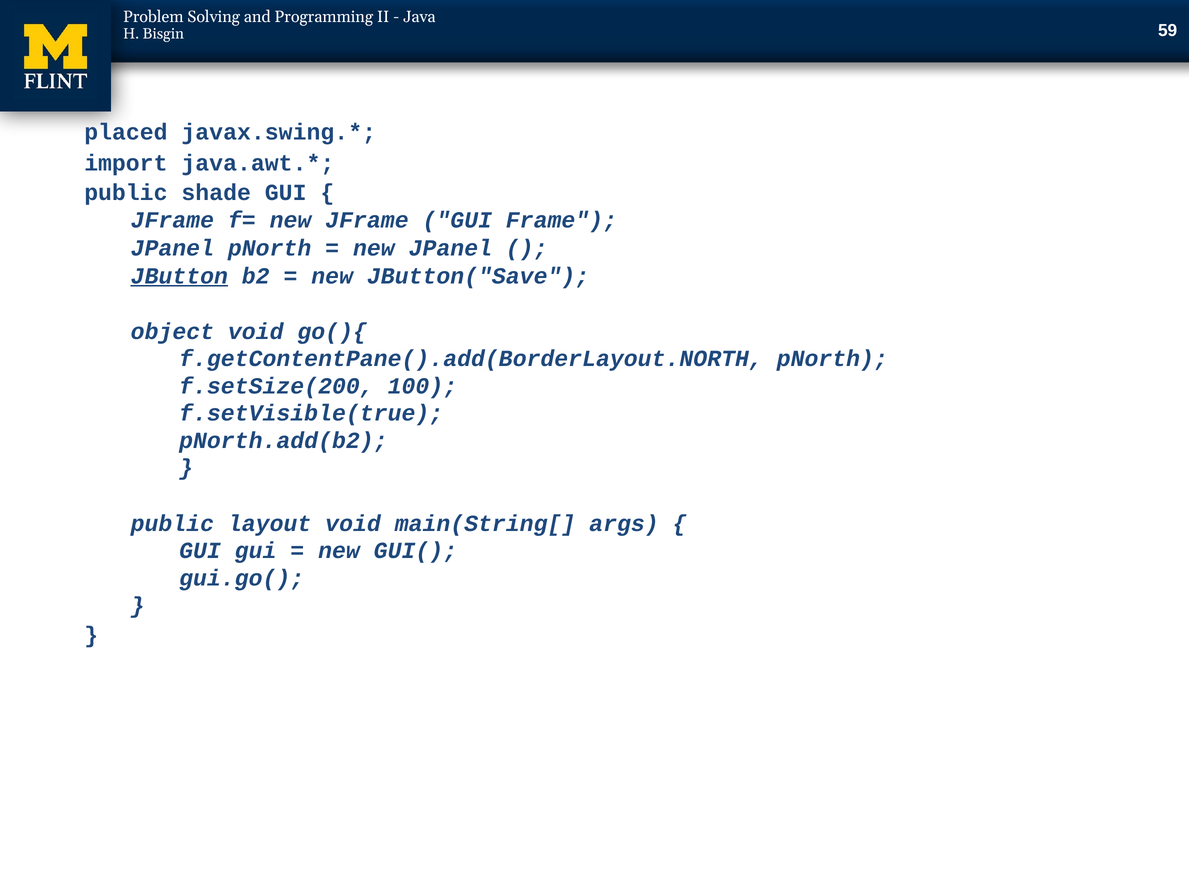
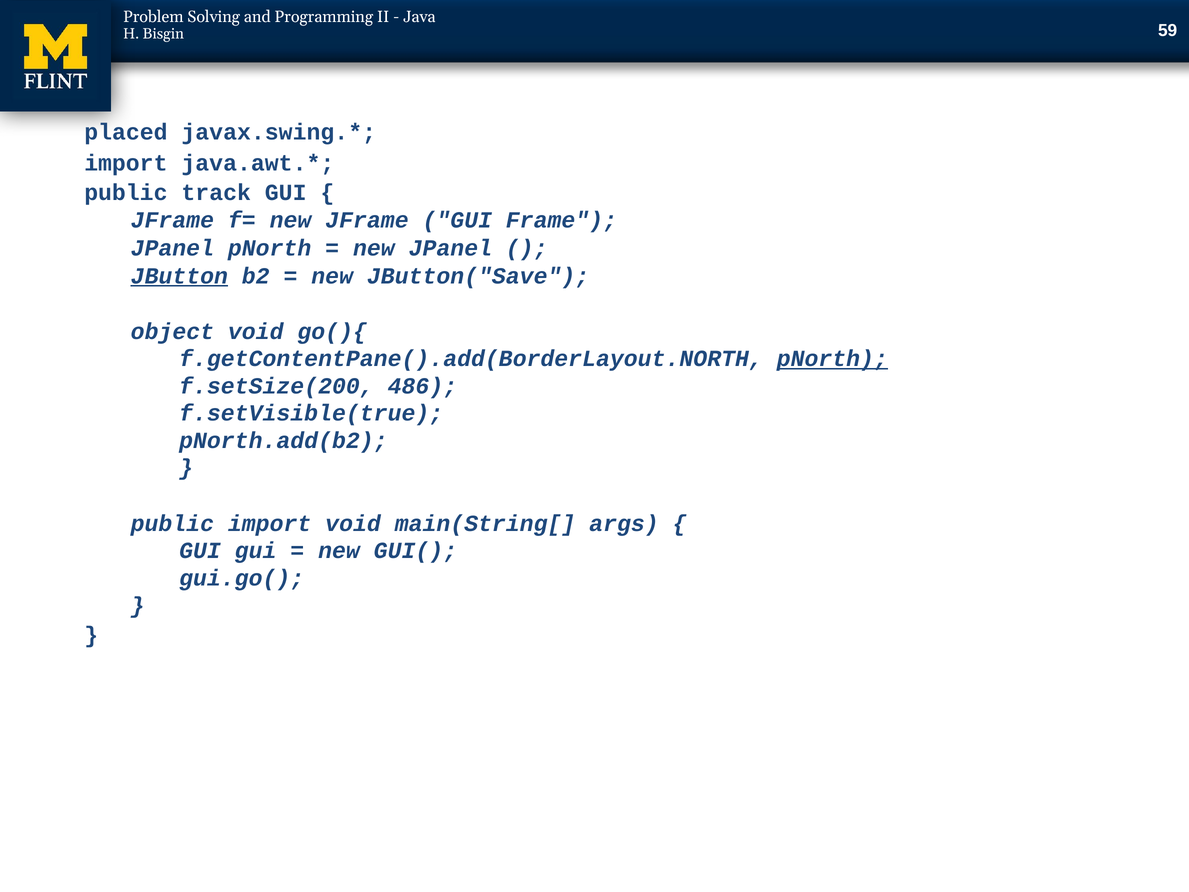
shade: shade -> track (216, 192)
pNorth underline: none -> present (832, 359)
100: 100 -> 486 (422, 386)
public layout: layout -> import (270, 523)
